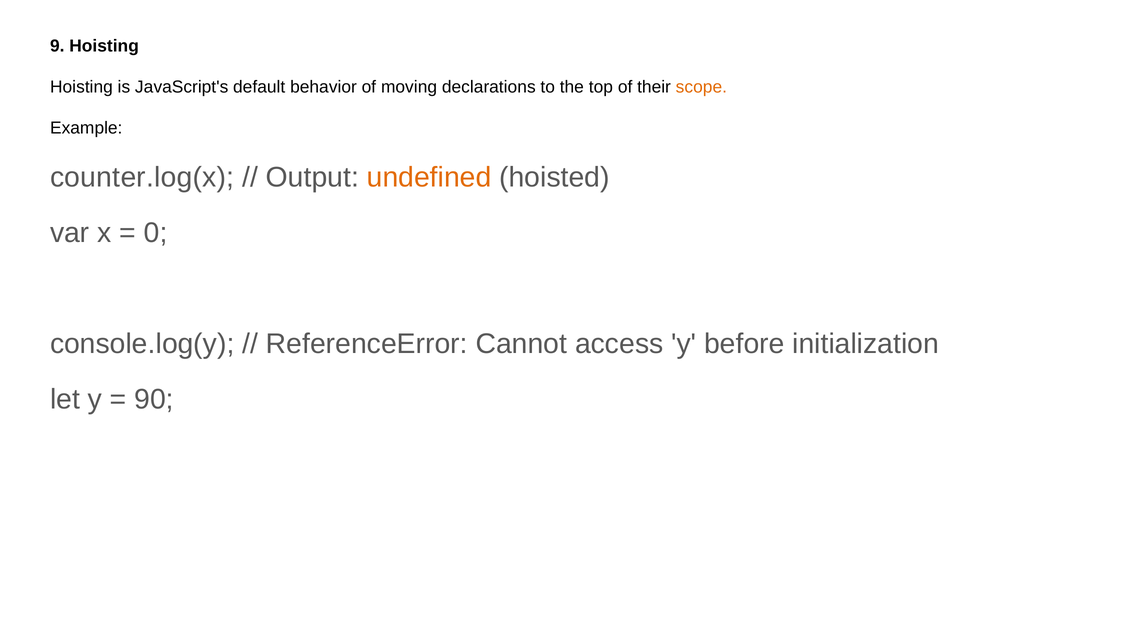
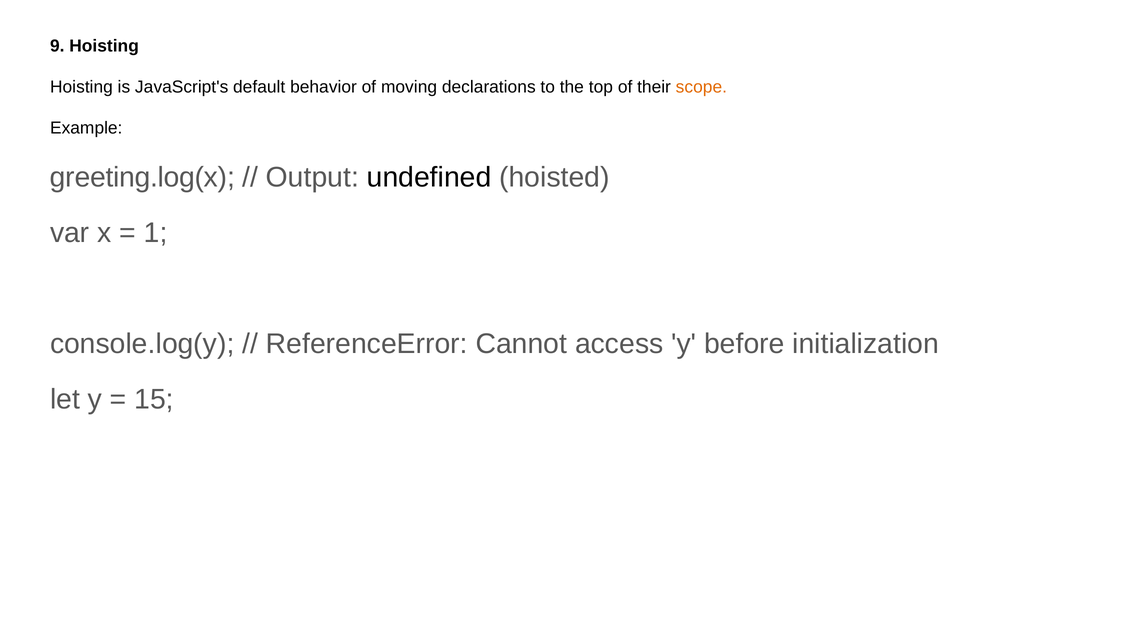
counter.log(x: counter.log(x -> greeting.log(x (142, 178)
undefined colour: orange -> black (429, 178)
0: 0 -> 1 (156, 233)
90: 90 -> 15 (154, 399)
